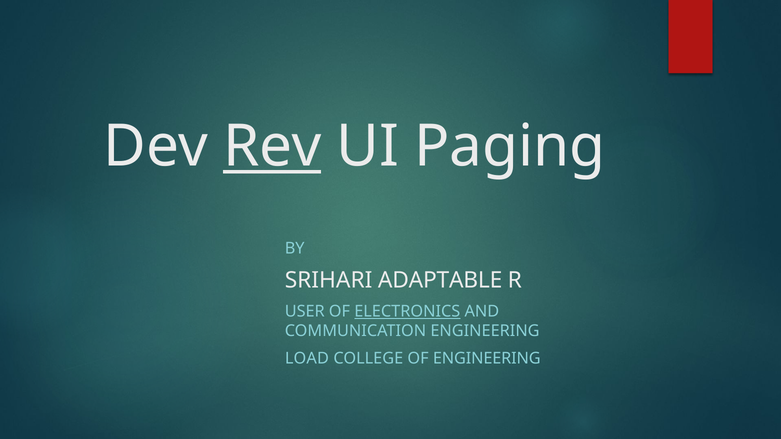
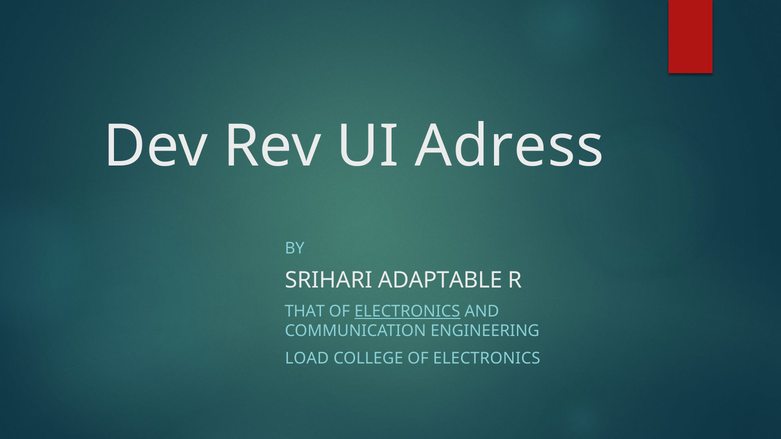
Rev underline: present -> none (272, 147)
Paging: Paging -> Adress (509, 147)
USER: USER -> THAT (305, 312)
COLLEGE OF ENGINEERING: ENGINEERING -> ELECTRONICS (487, 359)
